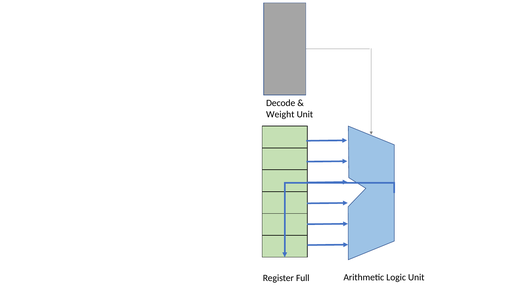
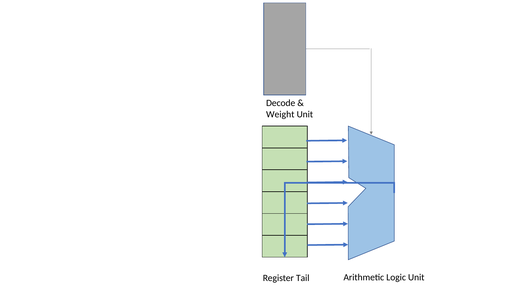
Full: Full -> Tail (303, 278)
